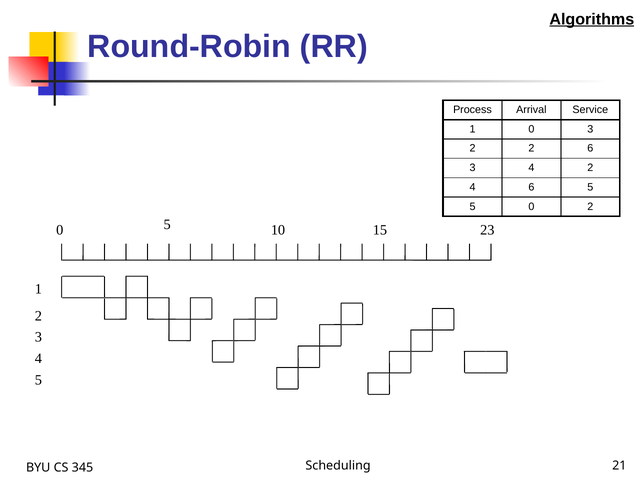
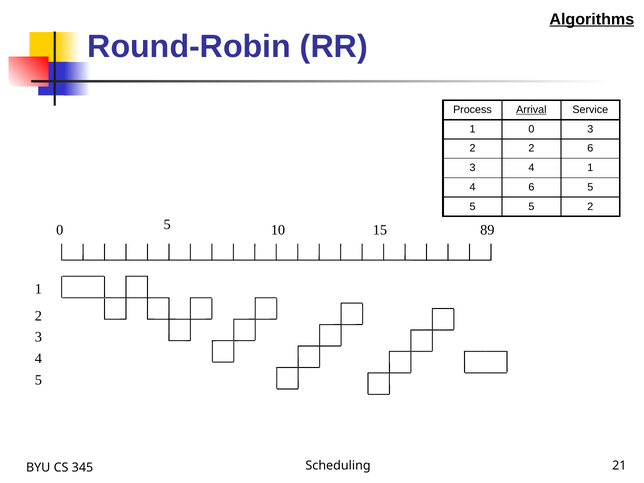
Arrival underline: none -> present (531, 110)
4 2: 2 -> 1 (590, 168)
0: 0 -> 5 (531, 206)
23: 23 -> 89 (487, 230)
